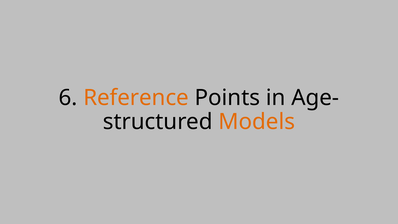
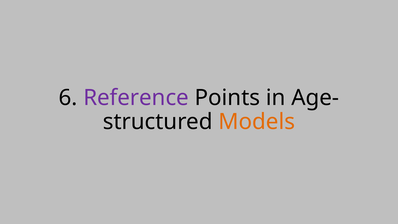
Reference colour: orange -> purple (136, 98)
